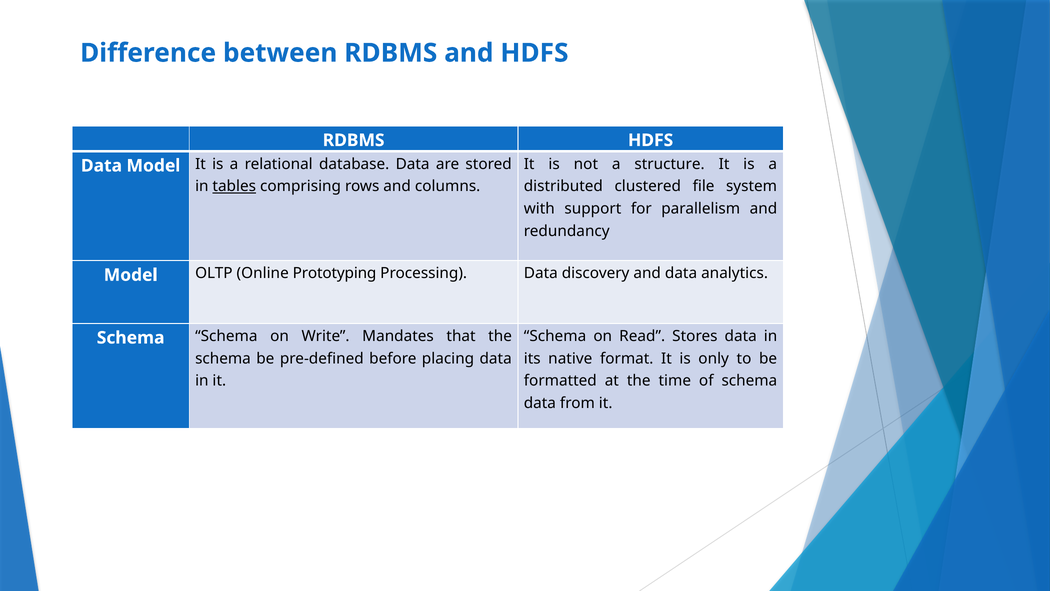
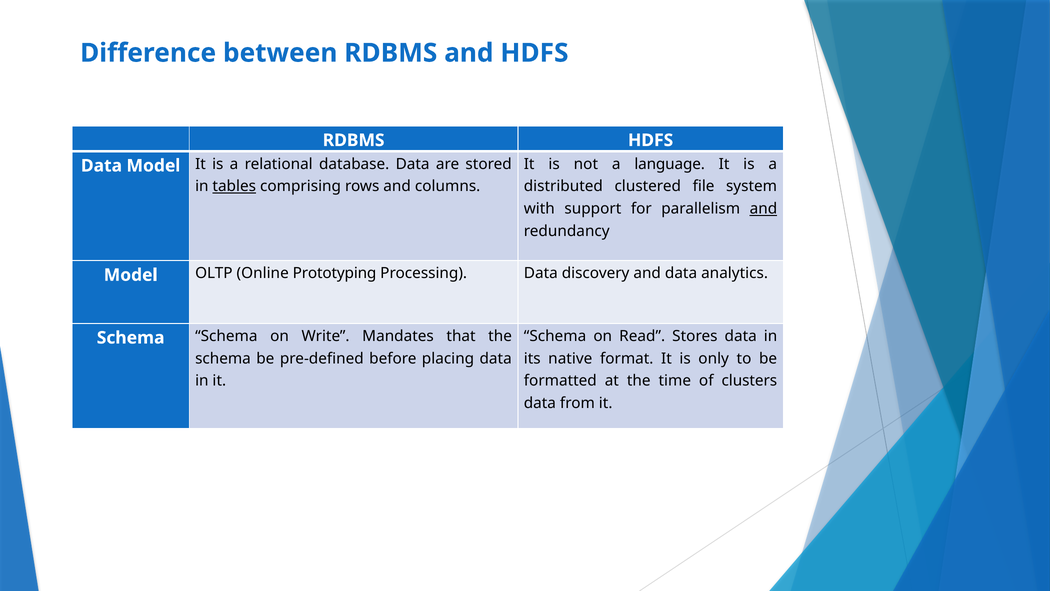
structure: structure -> language (670, 164)
and underline: none -> present (763, 209)
of schema: schema -> clusters (749, 381)
